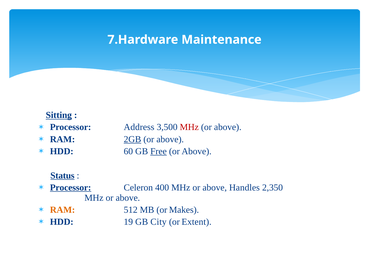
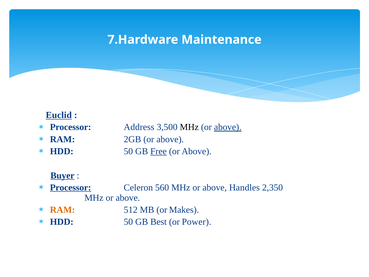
Sitting: Sitting -> Euclid (59, 115)
MHz colour: red -> black (189, 127)
above underline: none -> present (228, 127)
2GB underline: present -> none (132, 139)
60: 60 -> 50 (128, 151)
Status: Status -> Buyer (62, 175)
400: 400 -> 560 (162, 187)
19: 19 -> 50 (128, 222)
City: City -> Best (159, 222)
Extent: Extent -> Power (196, 222)
